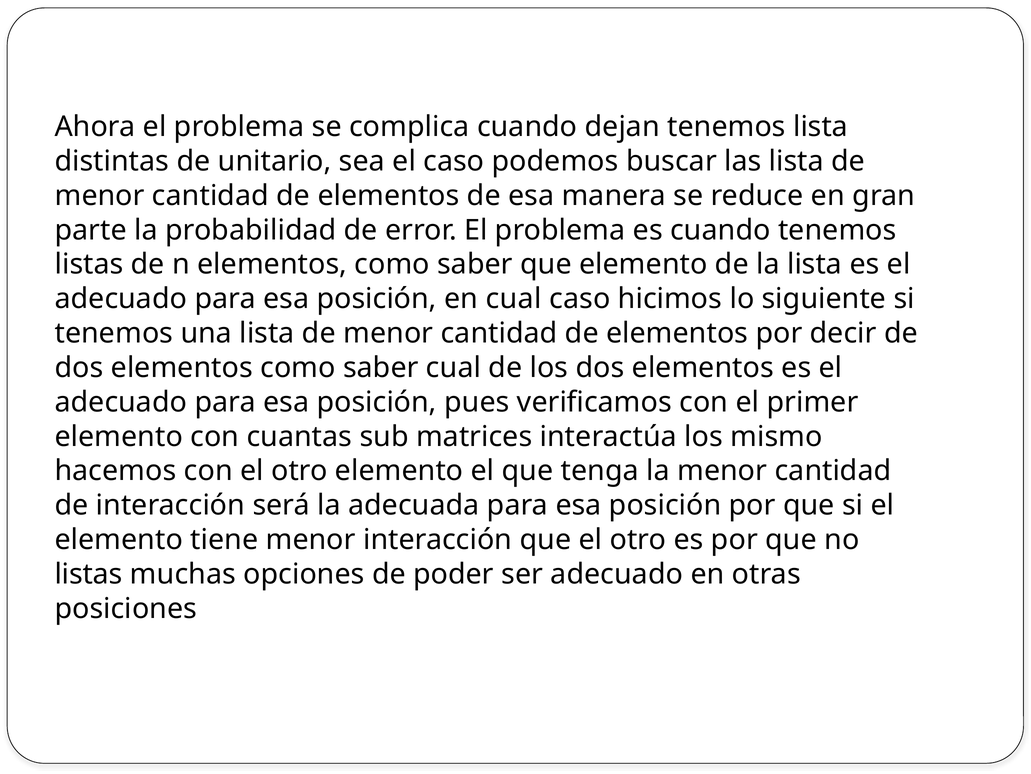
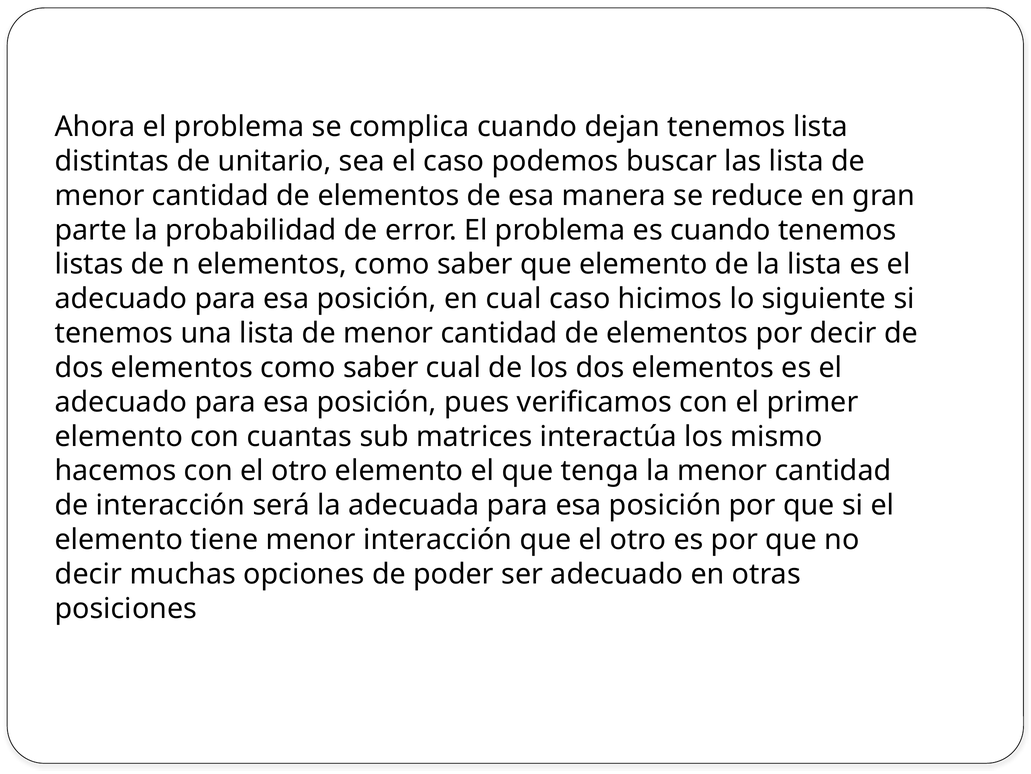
listas: listas -> decir (88, 574)
